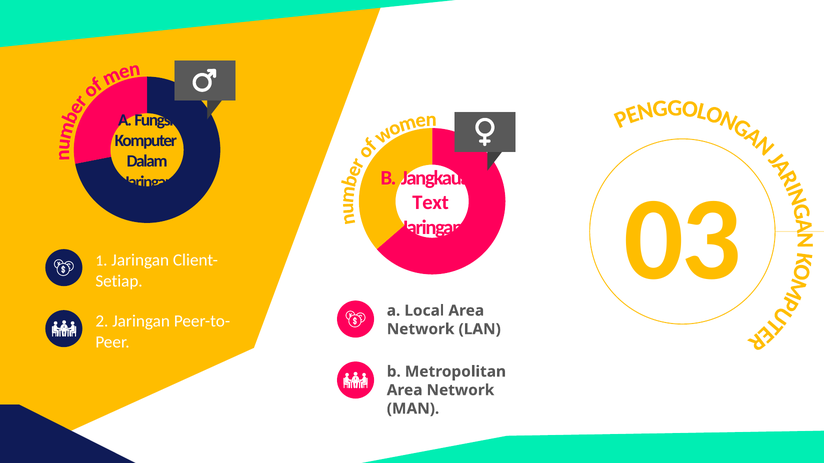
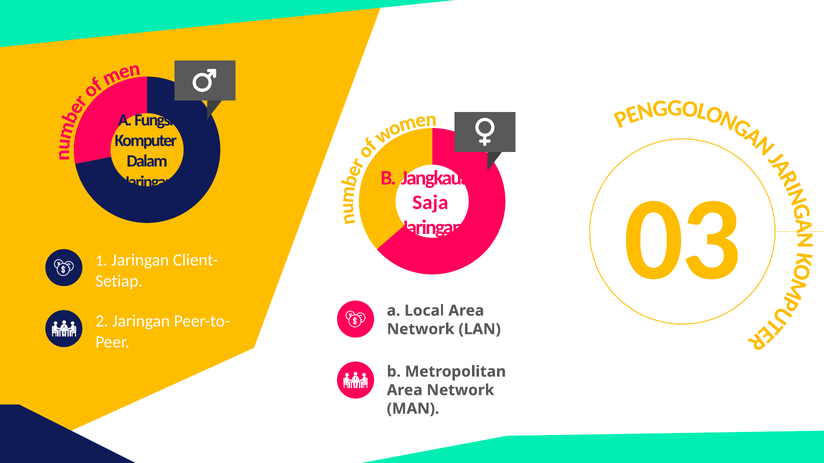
Text: Text -> Saja (430, 203)
